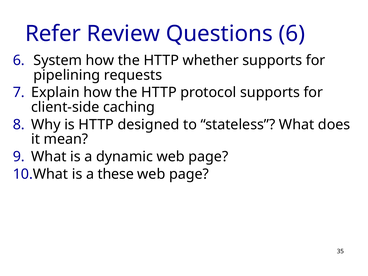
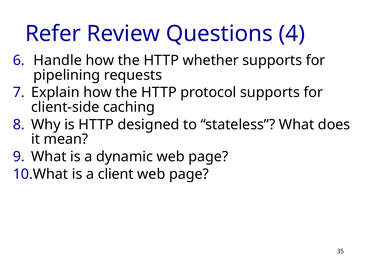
Questions 6: 6 -> 4 (292, 34)
System: System -> Handle (58, 60)
these: these -> client (116, 174)
